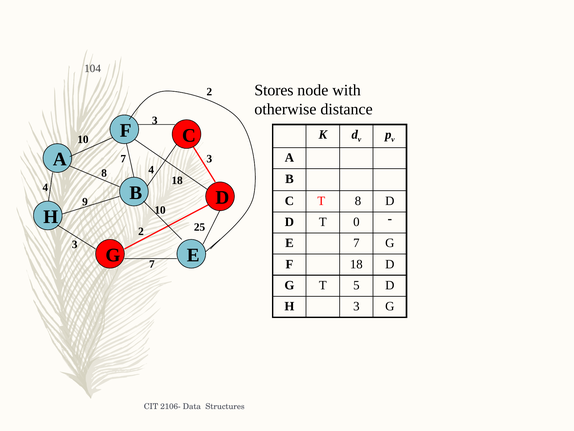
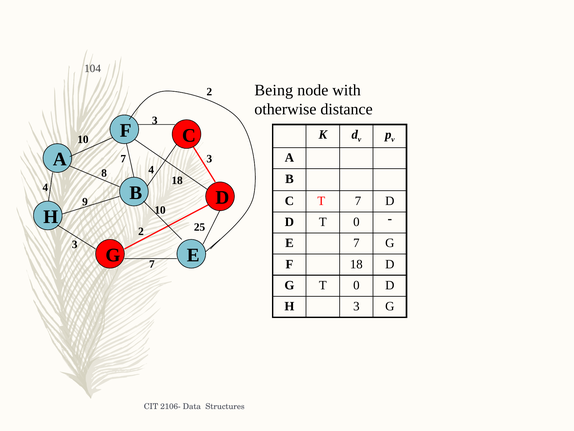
Stores: Stores -> Being (274, 90)
T 8: 8 -> 7 (358, 201)
G T 5: 5 -> 0 (356, 285)
